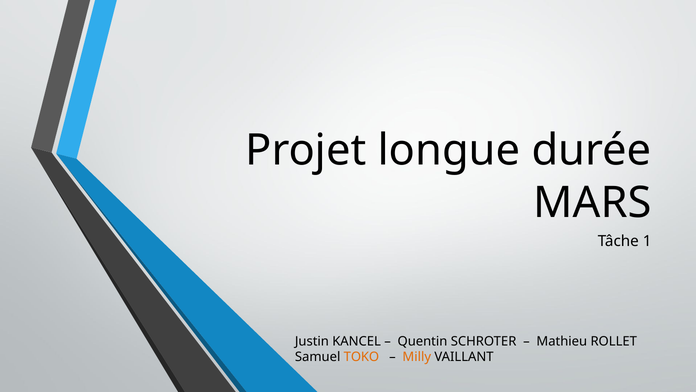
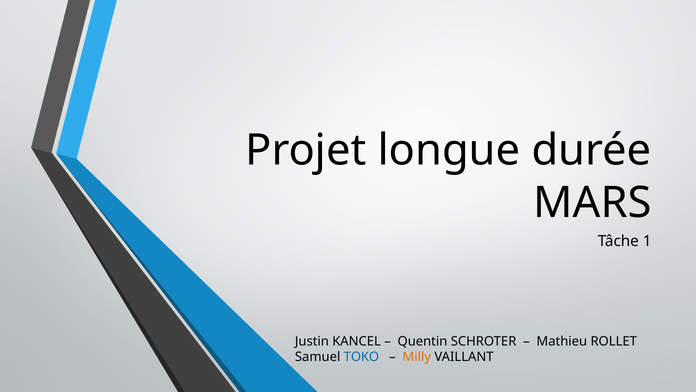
TOKO colour: orange -> blue (361, 357)
